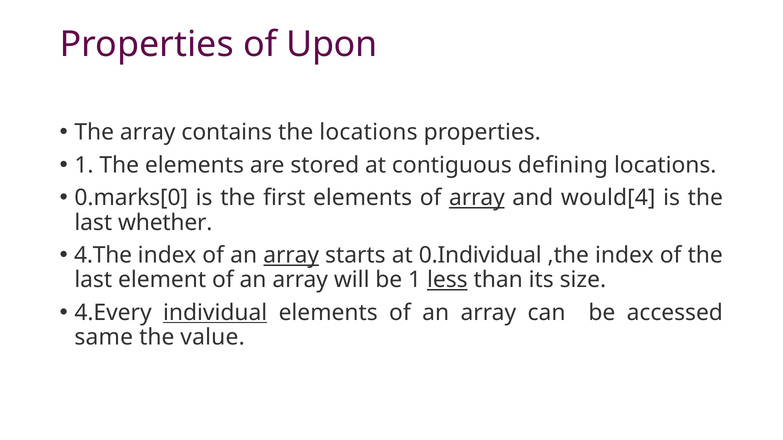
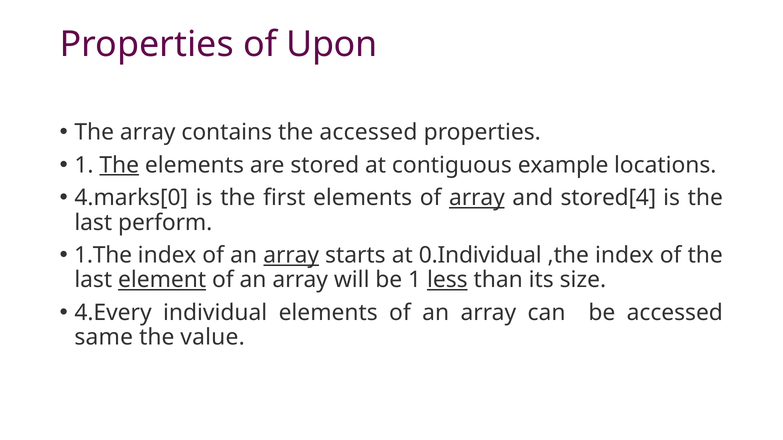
the locations: locations -> accessed (368, 132)
The underline: none -> present (119, 165)
defining: defining -> example (563, 165)
0.marks[0: 0.marks[0 -> 4.marks[0 (131, 198)
would[4: would[4 -> stored[4 (608, 198)
whether: whether -> perform (165, 223)
4.The: 4.The -> 1.The (103, 256)
element underline: none -> present (162, 280)
individual underline: present -> none (215, 313)
